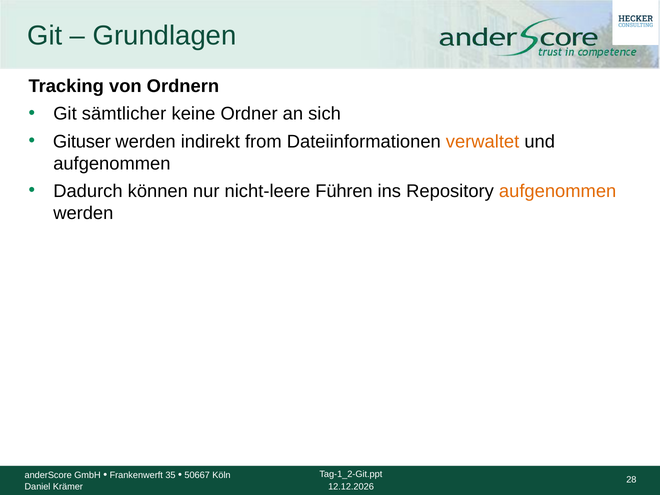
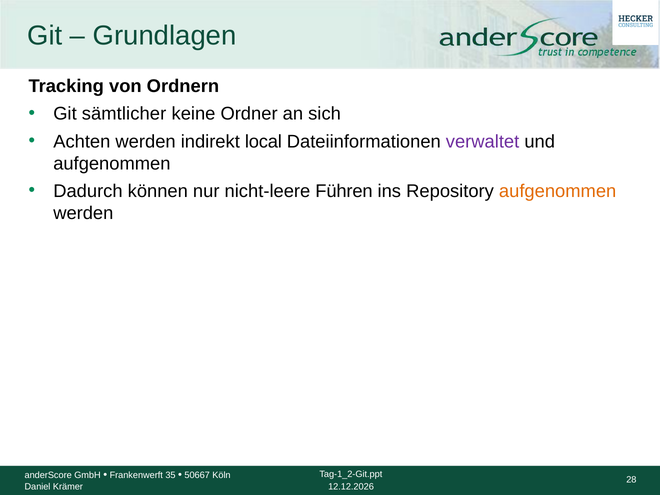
Gituser: Gituser -> Achten (82, 141)
from: from -> local (263, 141)
verwaltet colour: orange -> purple (483, 141)
